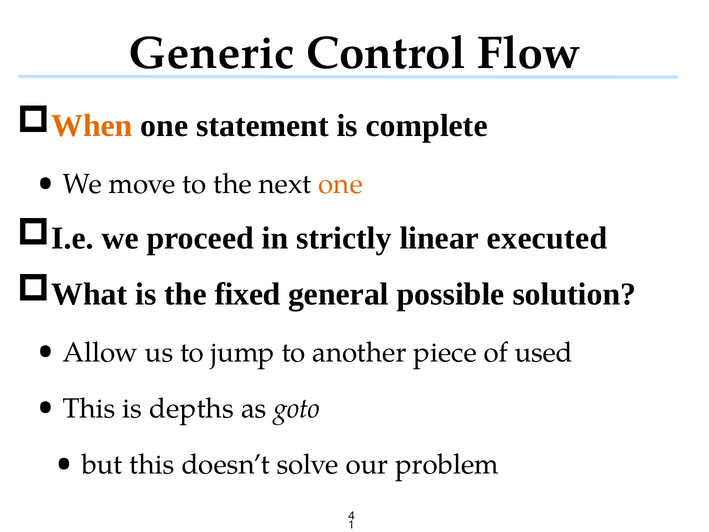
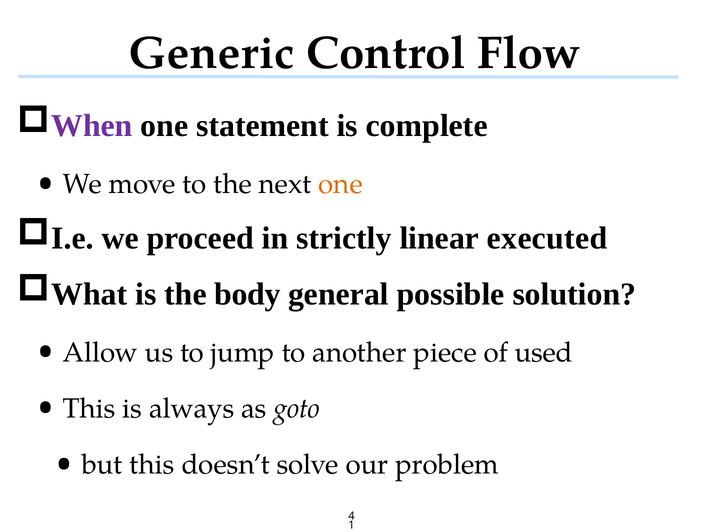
When colour: orange -> purple (92, 126)
fixed: fixed -> body (248, 294)
depths: depths -> always (192, 408)
